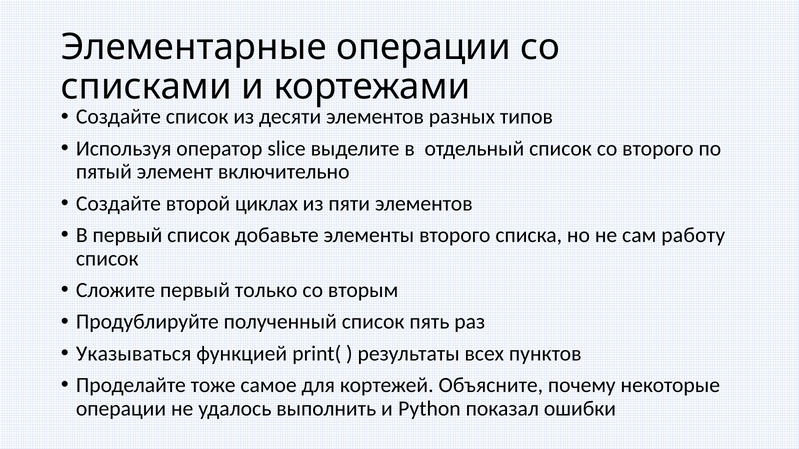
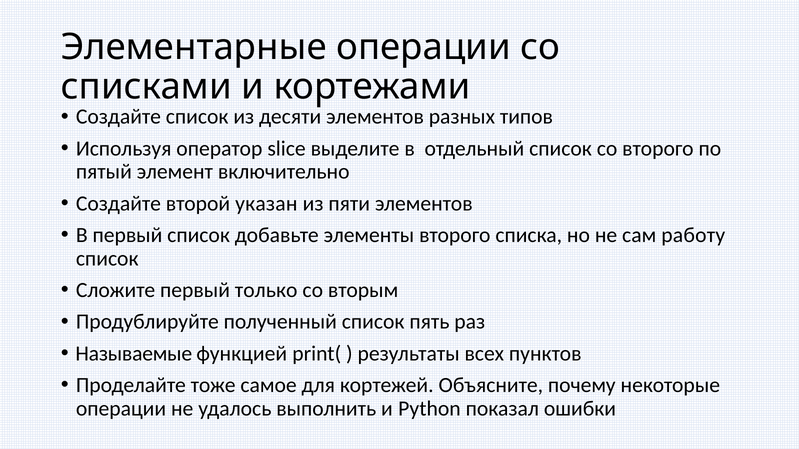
циклах: циклах -> указан (266, 204)
Указываться: Указываться -> Называемые (134, 354)
